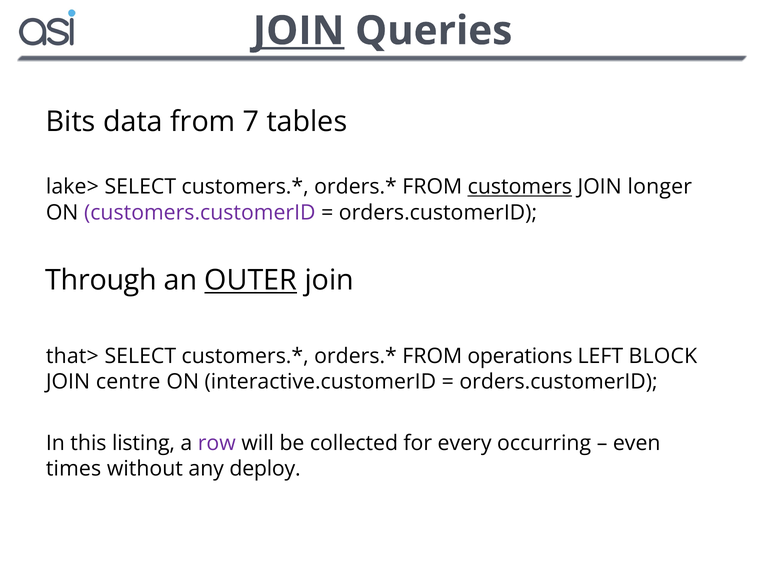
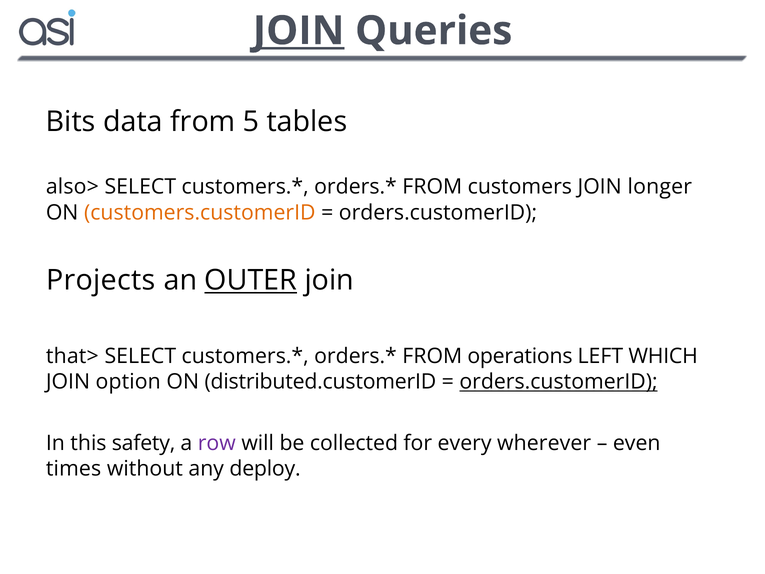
7: 7 -> 5 (251, 122)
lake>: lake> -> also> (72, 187)
customers underline: present -> none (520, 187)
customers.customerID colour: purple -> orange (200, 212)
Through: Through -> Projects (101, 280)
BLOCK: BLOCK -> WHICH (663, 356)
centre: centre -> option (128, 382)
interactive.customerID: interactive.customerID -> distributed.customerID (320, 382)
orders.customerID underline: none -> present (559, 382)
listing: listing -> safety (144, 443)
occurring: occurring -> wherever (544, 443)
